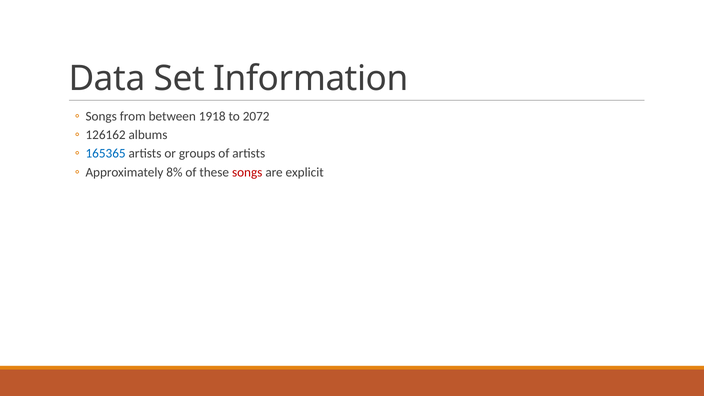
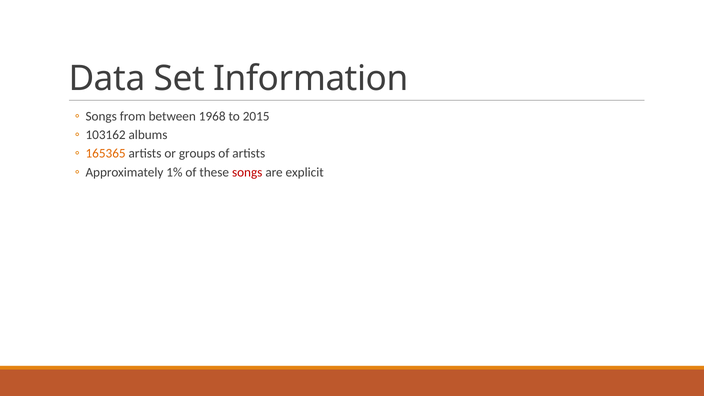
1918: 1918 -> 1968 (212, 116)
2072: 2072 -> 2015 (256, 116)
126162: 126162 -> 103162 (106, 135)
165365 colour: blue -> orange (106, 154)
8%: 8% -> 1% (174, 172)
